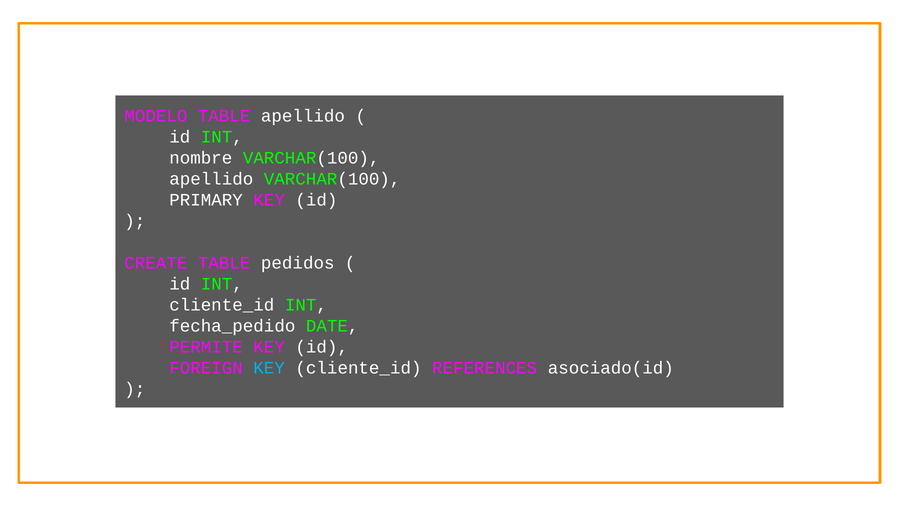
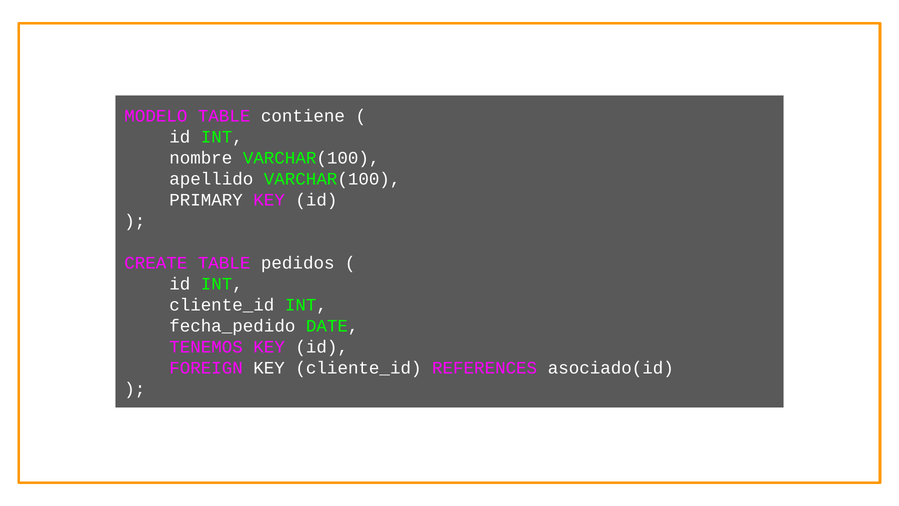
TABLE apellido: apellido -> contiene (303, 116)
PERMITE: PERMITE -> TENEMOS (206, 347)
KEY colour: light blue -> white (269, 368)
